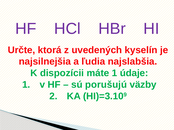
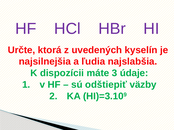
máte 1: 1 -> 3 (115, 73)
porušujú: porušujú -> odštiepiť (106, 85)
